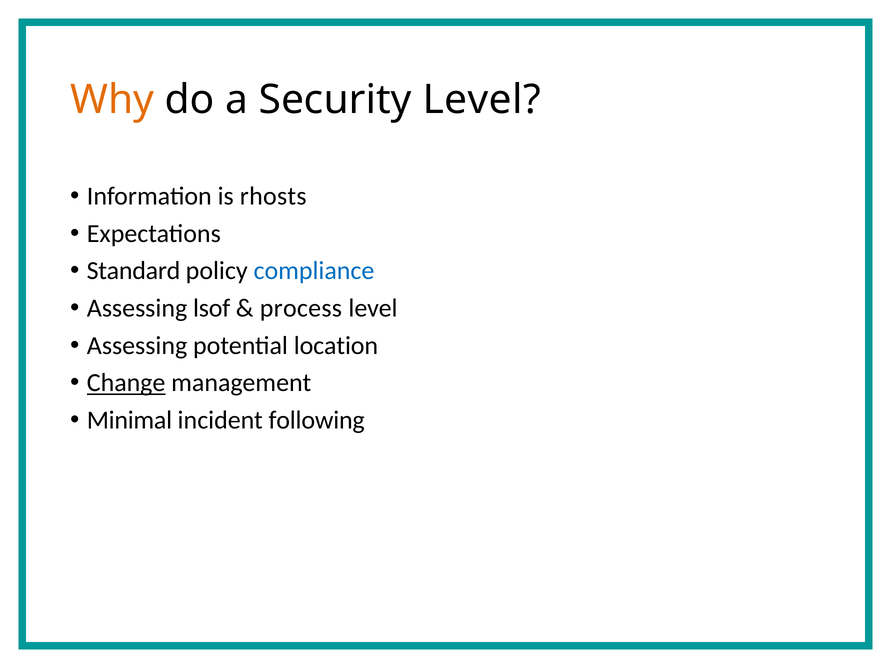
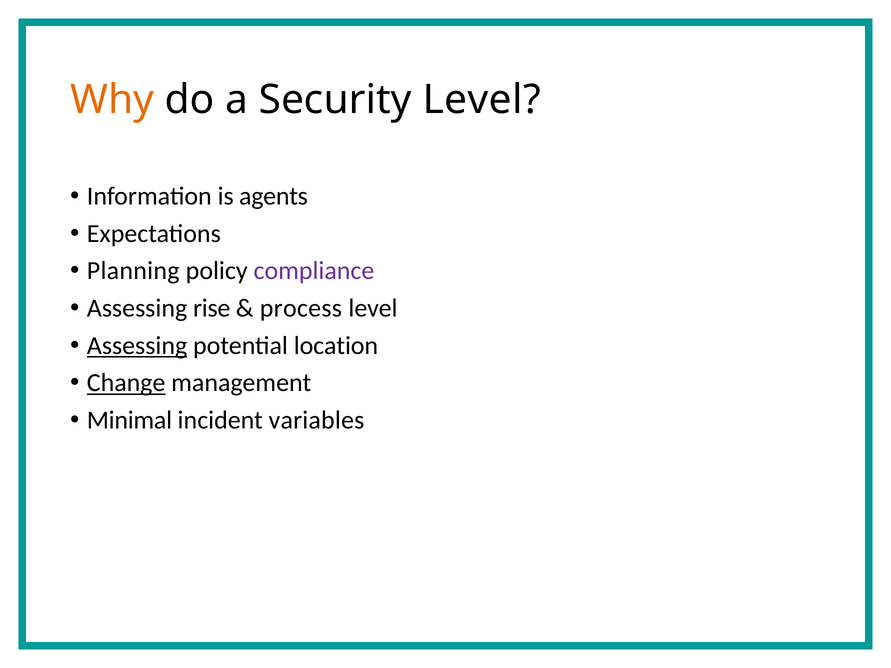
rhosts: rhosts -> agents (273, 196)
Standard: Standard -> Planning (133, 271)
compliance colour: blue -> purple (314, 271)
lsof: lsof -> rise (212, 308)
Assessing underline: none -> present (137, 346)
following: following -> variables (316, 420)
